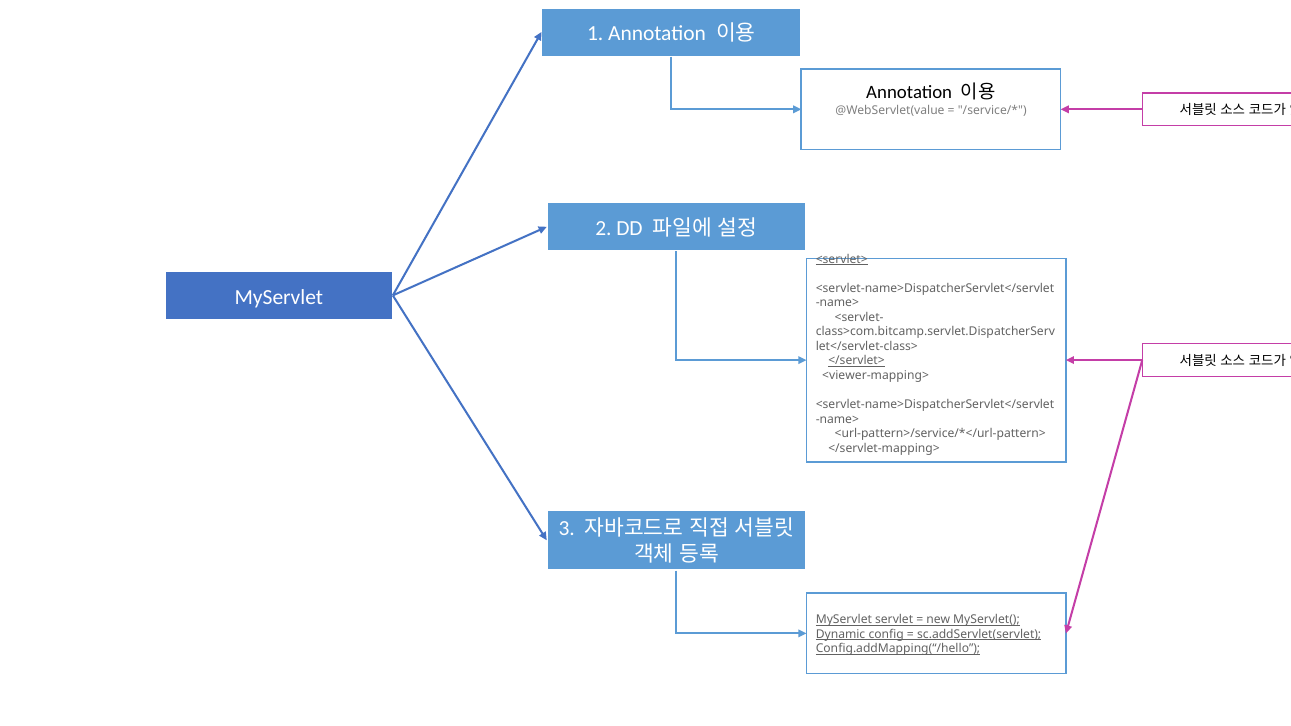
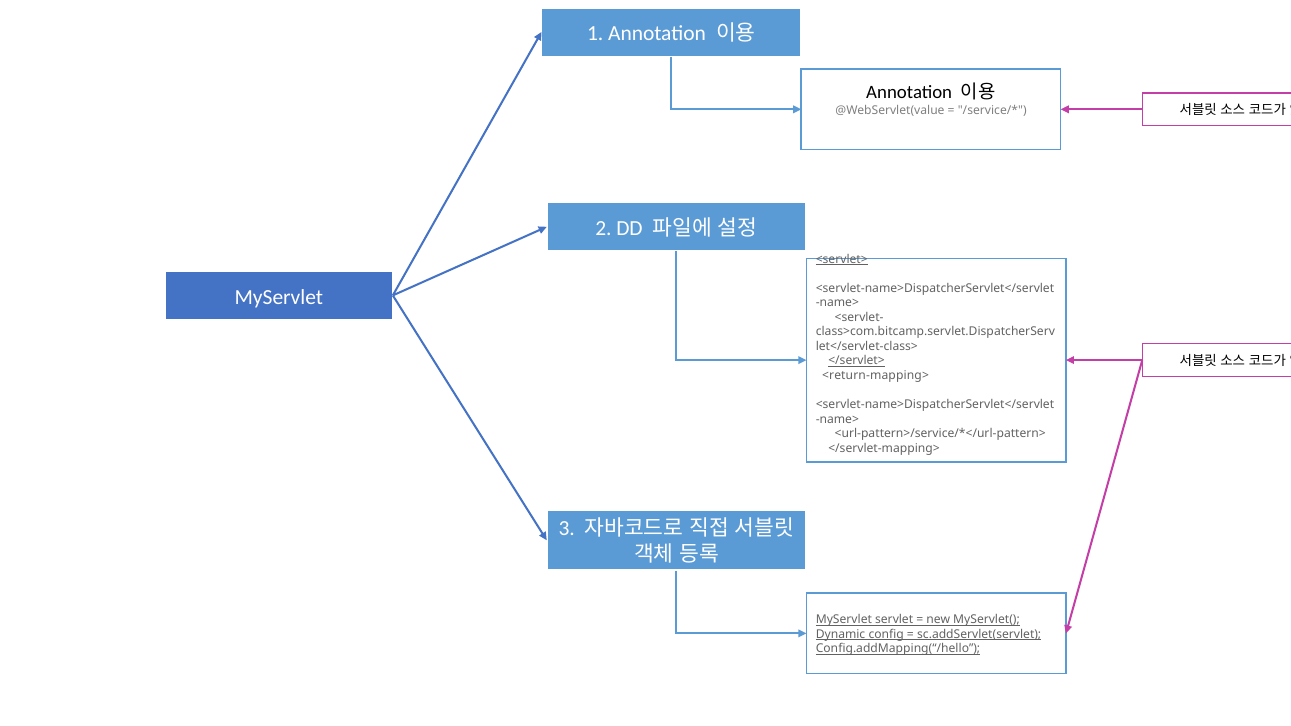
<viewer-mapping>: <viewer-mapping> -> <return-mapping> (876, 376)
